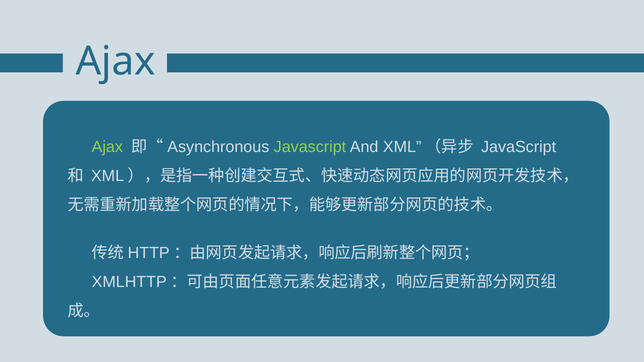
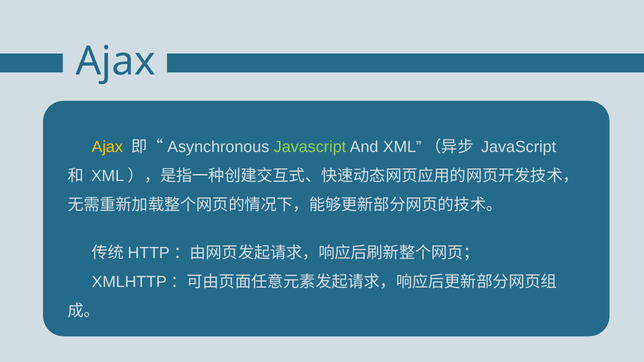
Ajax colour: light green -> yellow (107, 147)
